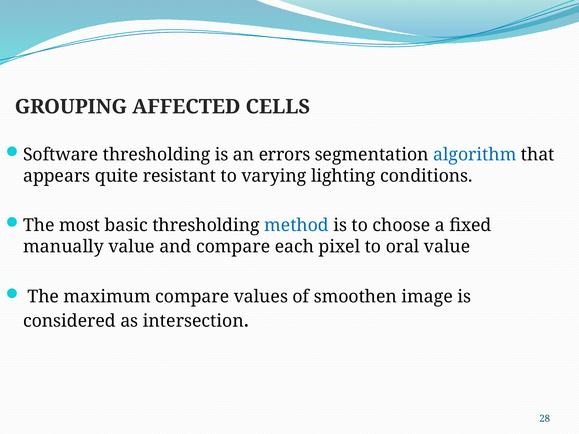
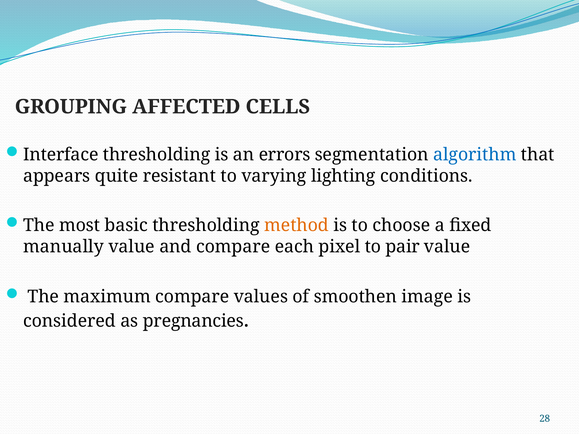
Software: Software -> Interface (61, 155)
method colour: blue -> orange (297, 226)
oral: oral -> pair (403, 247)
intersection: intersection -> pregnancies (193, 321)
